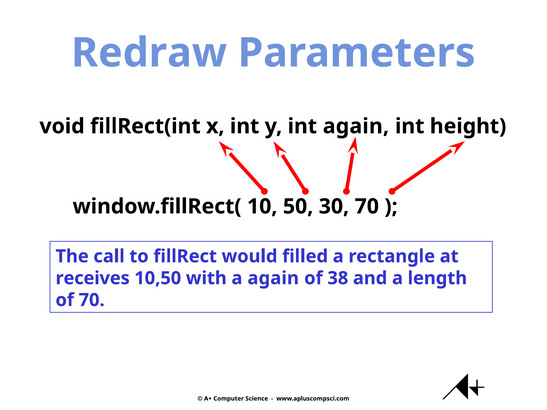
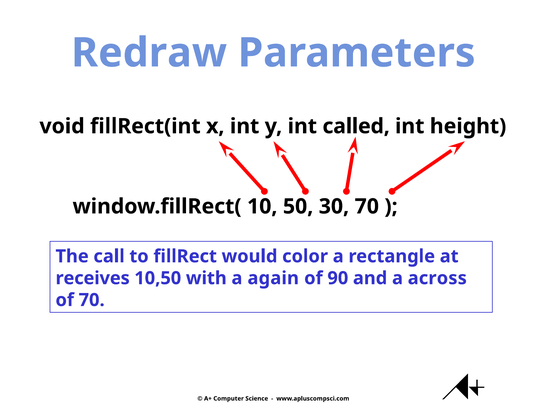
int again: again -> called (356, 126)
filled: filled -> color (305, 256)
38: 38 -> 90 (338, 278)
length: length -> across (437, 278)
